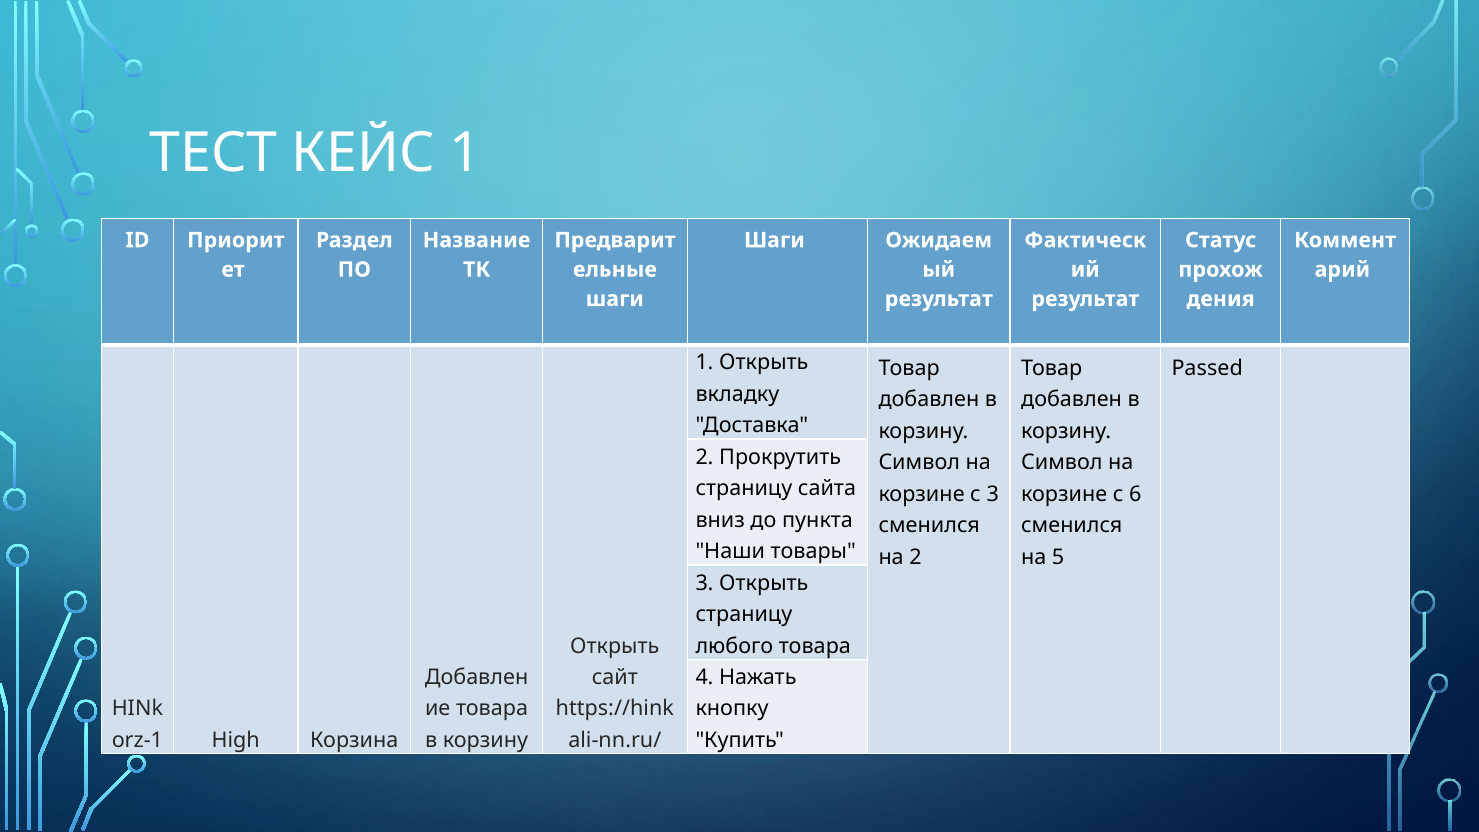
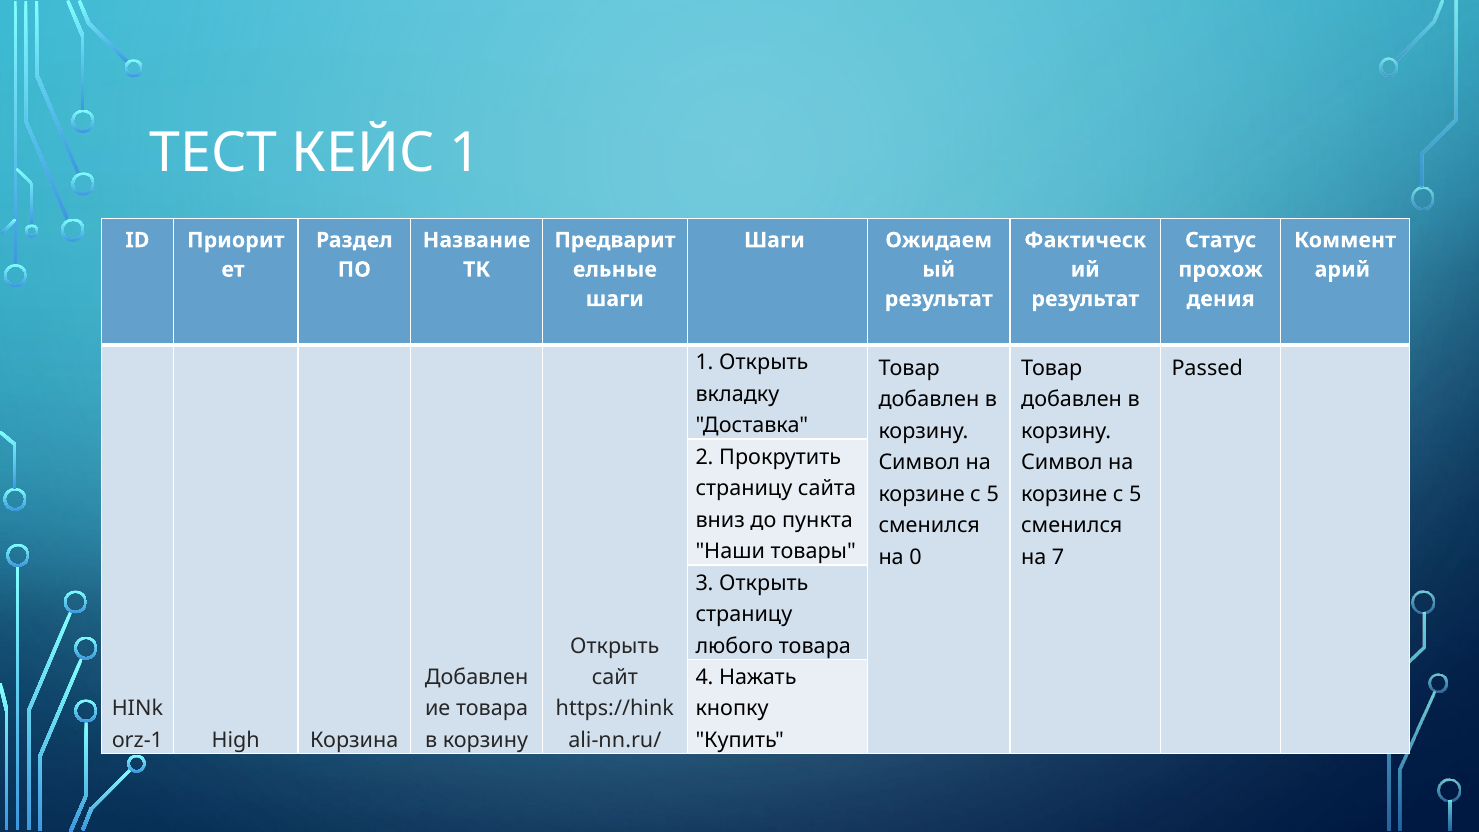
3: 3 -> 5 (993, 494)
6: 6 -> 5 (1135, 494)
на 2: 2 -> 0 (916, 557)
5: 5 -> 7 (1058, 557)
